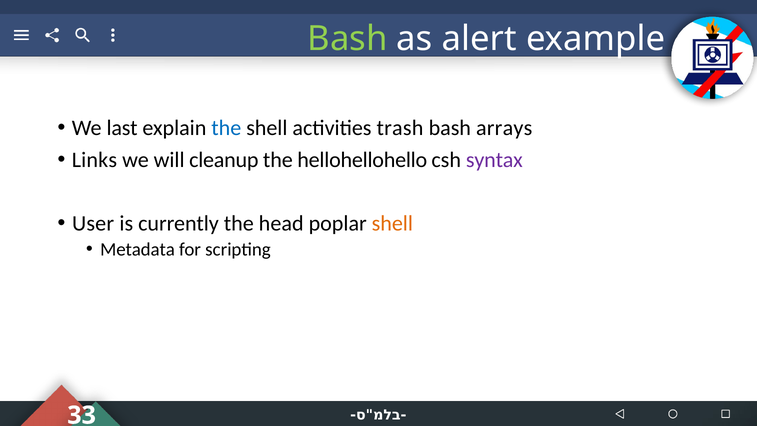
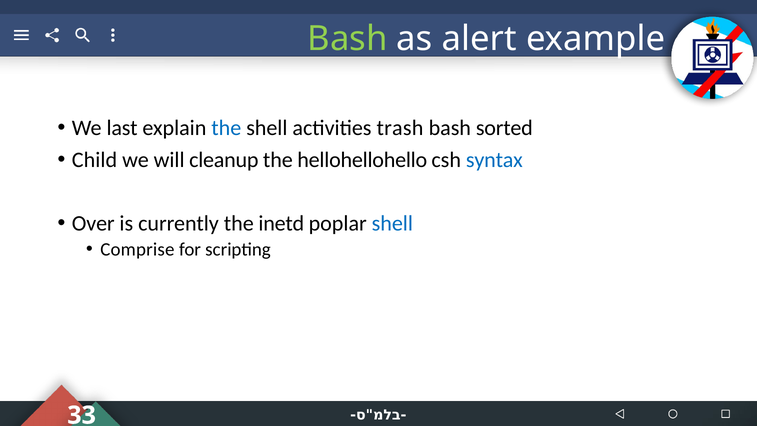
arrays: arrays -> sorted (504, 128)
Links: Links -> Child (94, 160)
syntax colour: purple -> blue (494, 160)
User: User -> Over (93, 223)
head: head -> inetd (281, 223)
shell colour: orange -> blue (392, 223)
Metadata: Metadata -> Comprise (137, 249)
